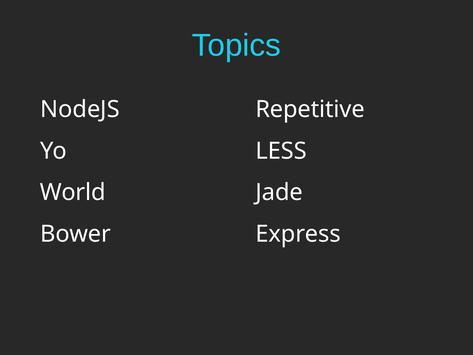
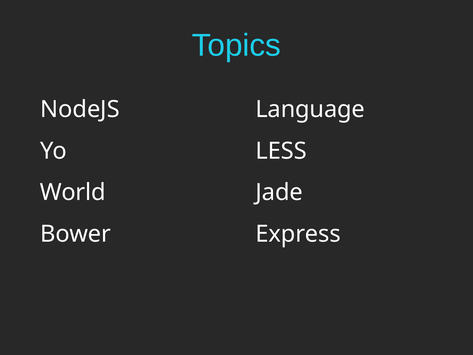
Repetitive: Repetitive -> Language (310, 109)
